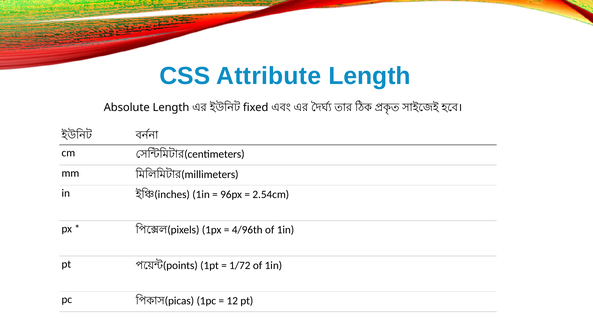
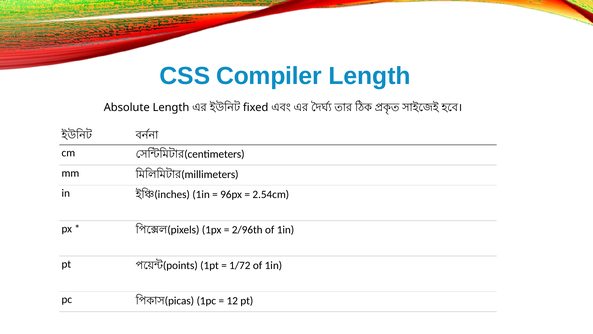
Attribute: Attribute -> Compiler (269, 76)
4/96th: 4/96th -> 2/96th (247, 230)
